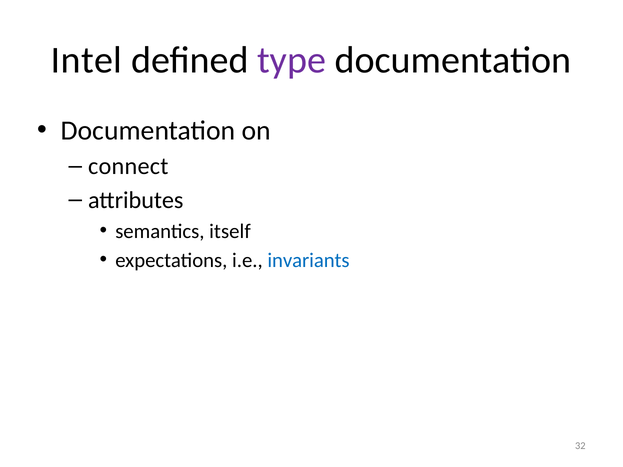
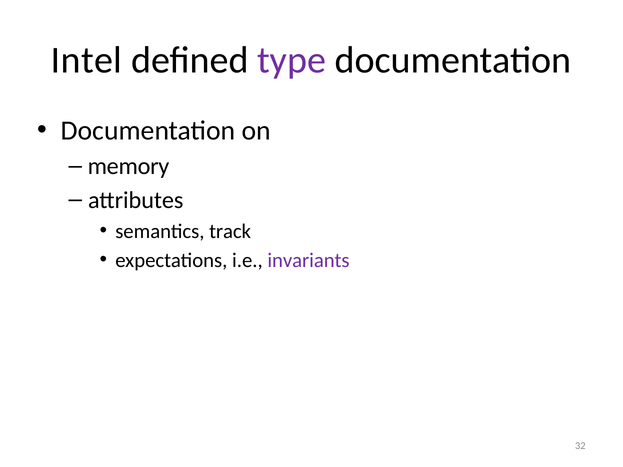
connect: connect -> memory (128, 166)
itself: itself -> track (230, 231)
invariants colour: blue -> purple (309, 260)
